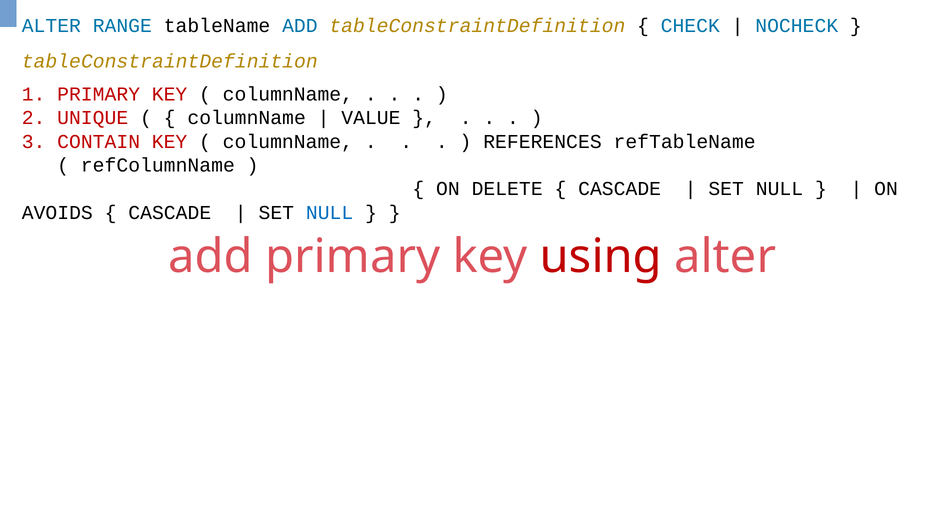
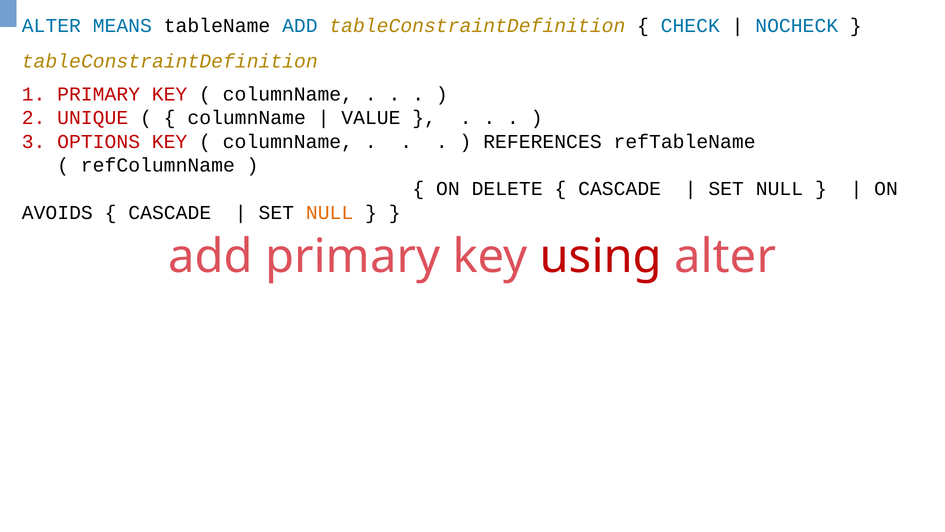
RANGE: RANGE -> MEANS (122, 26)
CONTAIN: CONTAIN -> OPTIONS (99, 141)
NULL colour: blue -> orange (330, 212)
